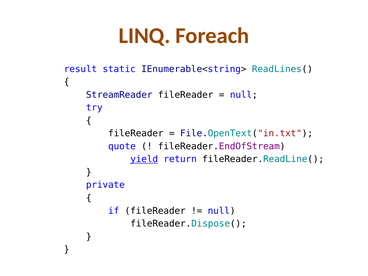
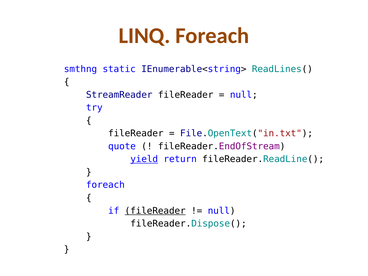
result: result -> smthng (80, 69)
private: private -> foreach (105, 185)
fileReader underline: none -> present (155, 211)
